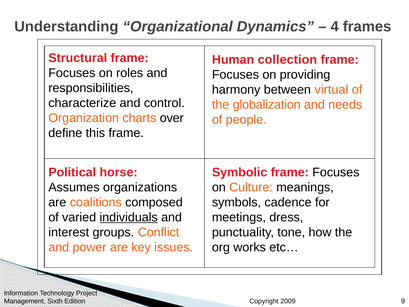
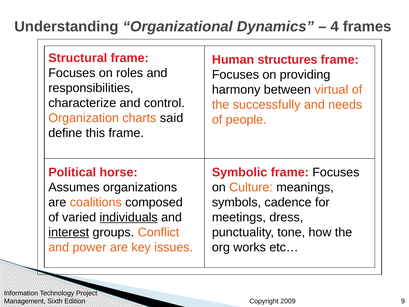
collection: collection -> structures (287, 60)
globalization: globalization -> successfully (267, 105)
over: over -> said (172, 118)
interest underline: none -> present (69, 232)
